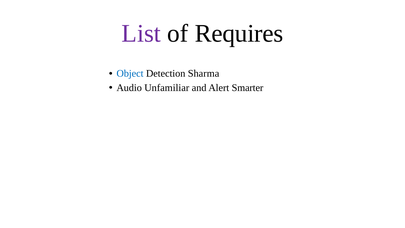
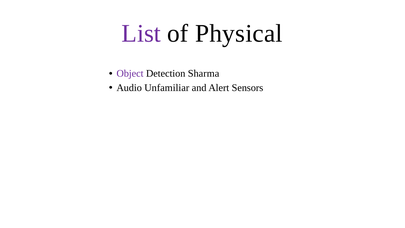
Requires: Requires -> Physical (239, 33)
Object colour: blue -> purple (130, 73)
Smarter: Smarter -> Sensors (247, 88)
